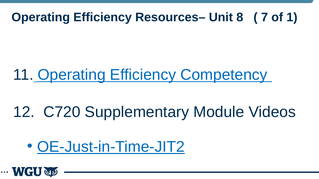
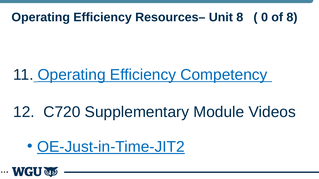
7: 7 -> 0 (265, 17)
of 1: 1 -> 8 (292, 17)
